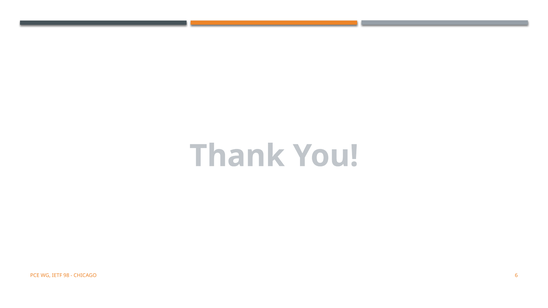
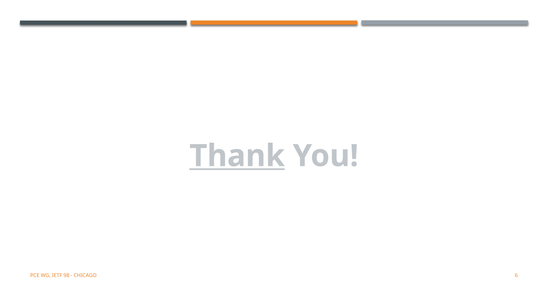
Thank underline: none -> present (237, 156)
